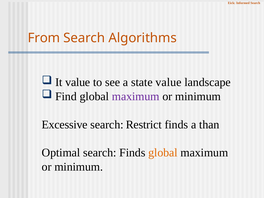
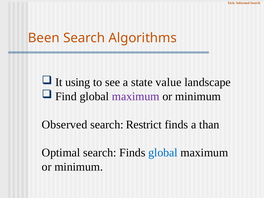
From: From -> Been (44, 38)
It value: value -> using (78, 82)
Excessive: Excessive -> Observed (65, 125)
global colour: orange -> blue (163, 153)
